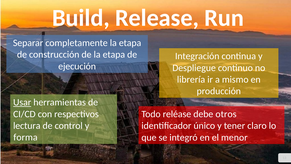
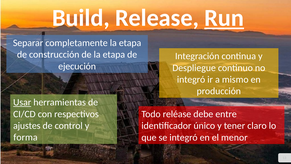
Run underline: none -> present (224, 18)
librería: librería -> integró (191, 79)
otros: otros -> entre (226, 114)
lectura: lectura -> ajustes (27, 125)
